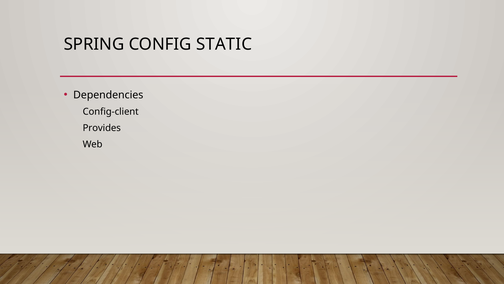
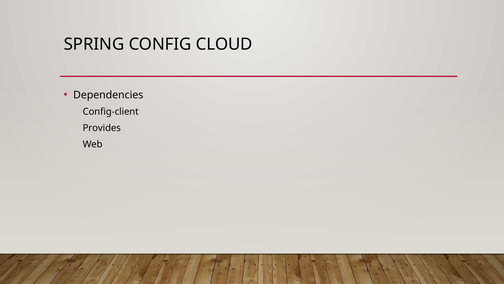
STATIC: STATIC -> CLOUD (224, 44)
